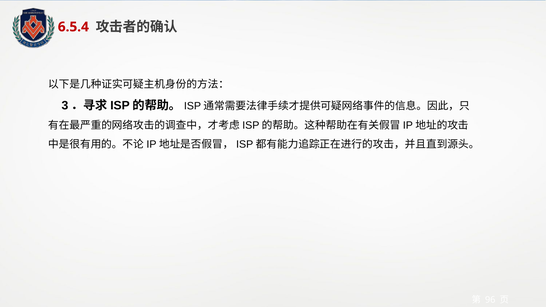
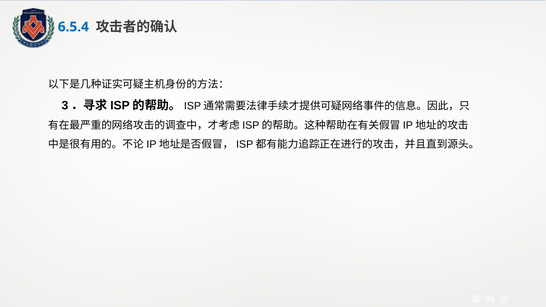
6.5.4 colour: red -> blue (73, 27)
